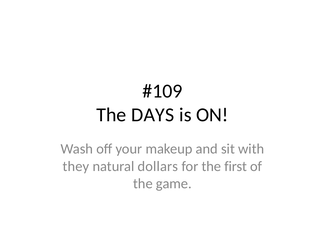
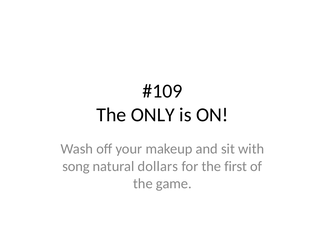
DAYS: DAYS -> ONLY (153, 115)
they: they -> song (76, 167)
